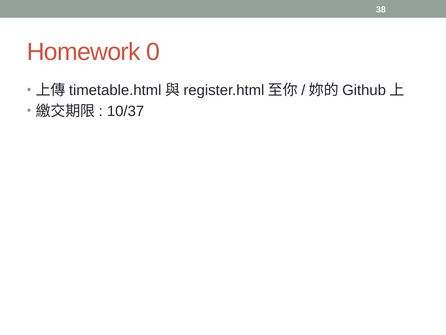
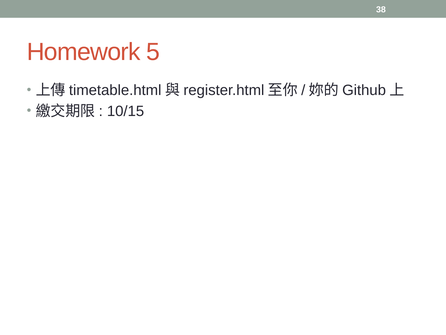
0: 0 -> 5 (153, 52)
10/37: 10/37 -> 10/15 (126, 111)
